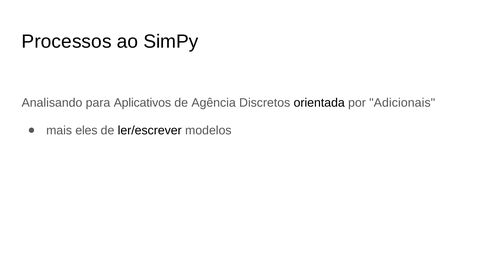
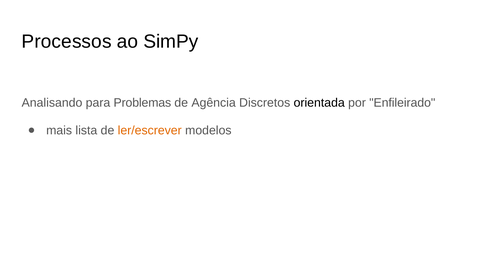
Aplicativos: Aplicativos -> Problemas (142, 103)
Adicionais: Adicionais -> Enfileirado (402, 103)
eles: eles -> lista (86, 131)
ler/escrever colour: black -> orange (150, 131)
